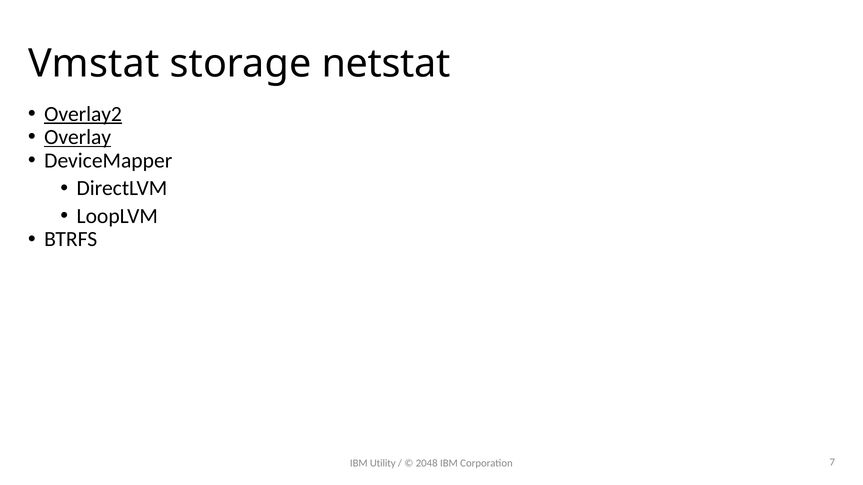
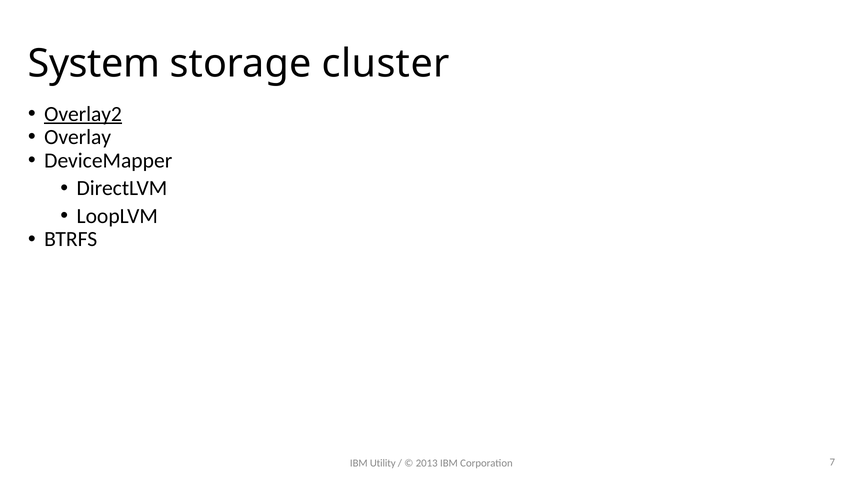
Vmstat: Vmstat -> System (94, 64)
netstat: netstat -> cluster (386, 64)
Overlay underline: present -> none (78, 137)
2048: 2048 -> 2013 (427, 463)
